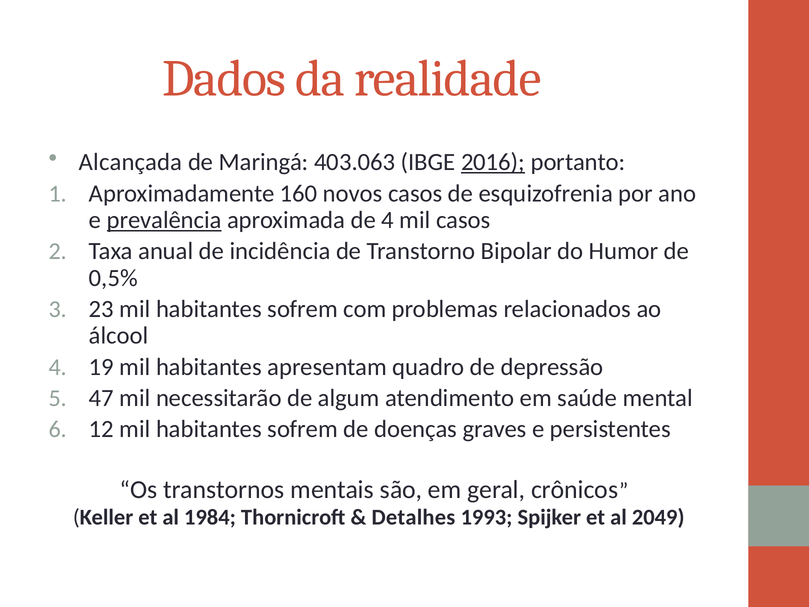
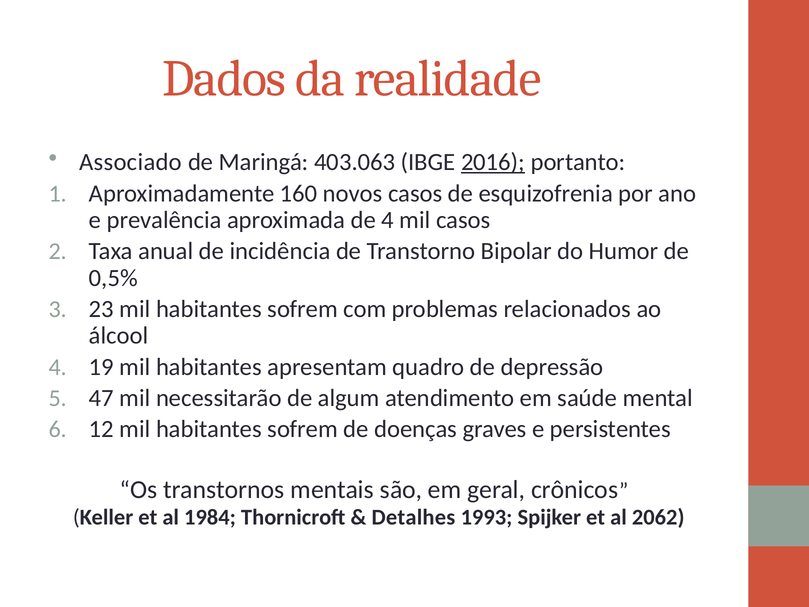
Alcançada: Alcançada -> Associado (131, 162)
prevalência underline: present -> none (164, 220)
2049: 2049 -> 2062 (658, 517)
